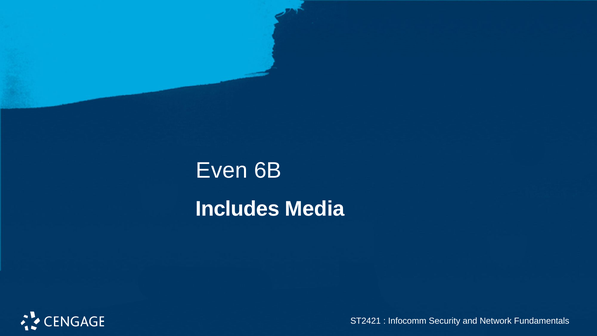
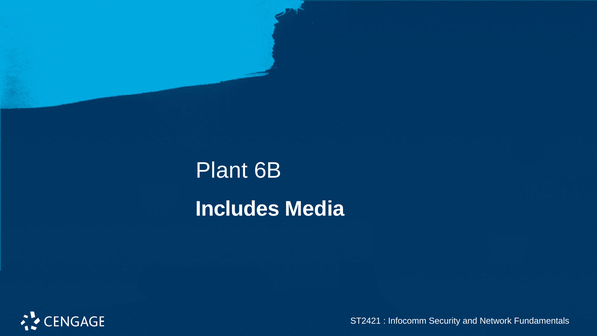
Even: Even -> Plant (222, 170)
